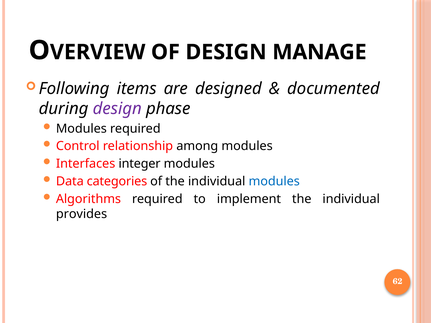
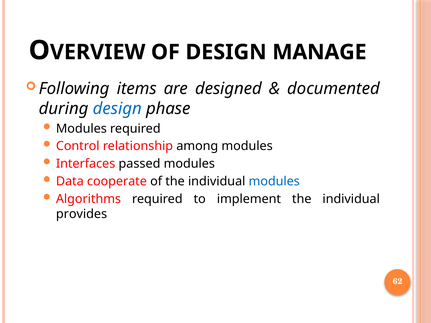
design colour: purple -> blue (117, 109)
integer: integer -> passed (139, 164)
categories: categories -> cooperate (117, 181)
